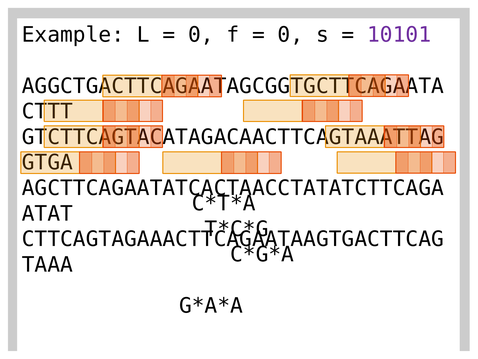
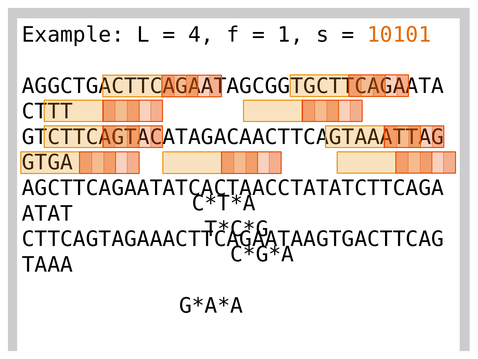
0: 0 -> 4 (201, 35)
0: 0 -> 1 (290, 35)
10101 colour: purple -> orange (399, 35)
